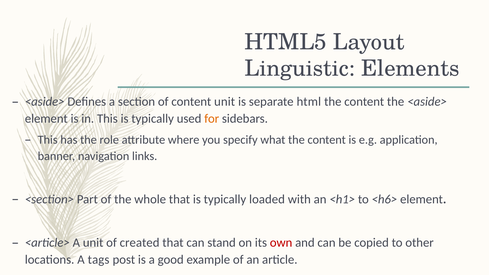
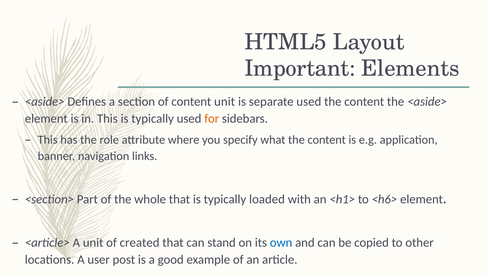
Linguistic: Linguistic -> Important (300, 69)
separate html: html -> used (309, 102)
own colour: red -> blue (281, 243)
tags: tags -> user (99, 260)
